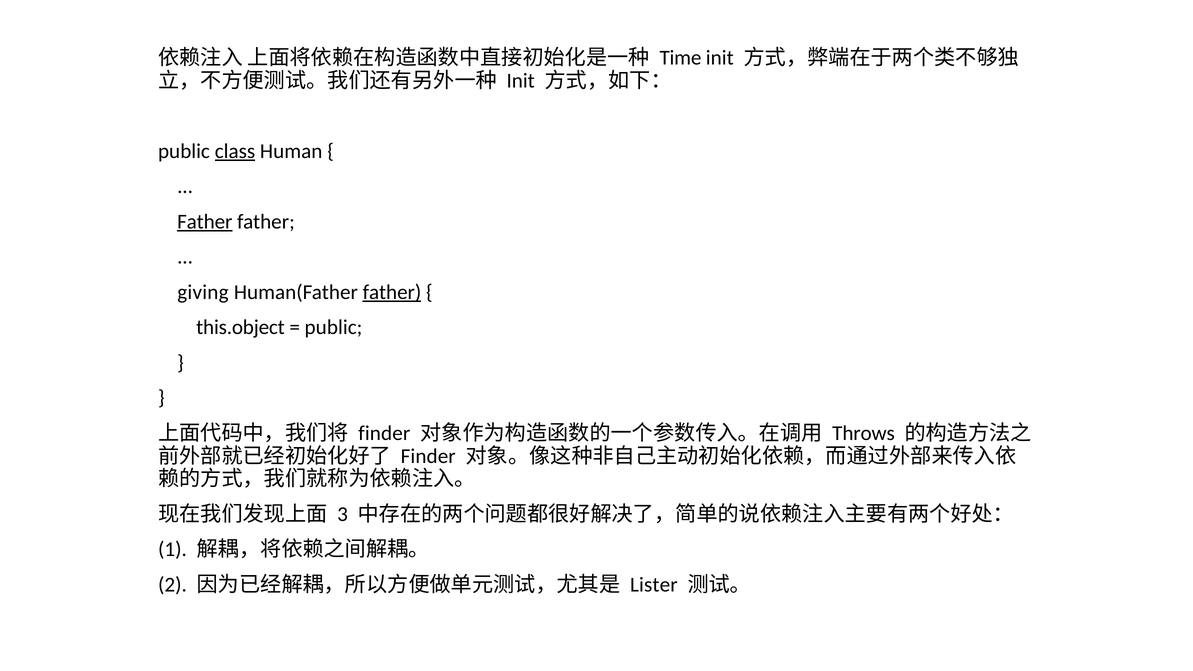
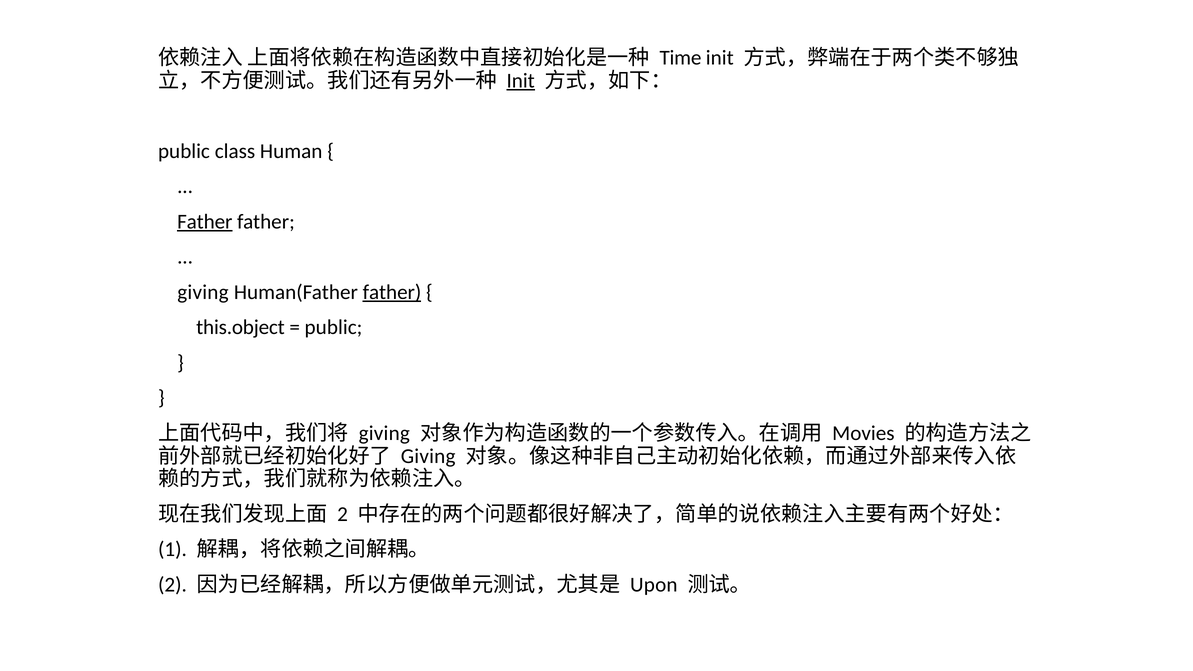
Init underline: none -> present (521, 81)
class underline: present -> none (235, 151)
finder: finder -> giving (384, 433)
Throws: Throws -> Movies (863, 433)
Finder: Finder -> Giving (428, 456)
3: 3 -> 2 (342, 514)
Lister: Lister -> Upon (654, 585)
